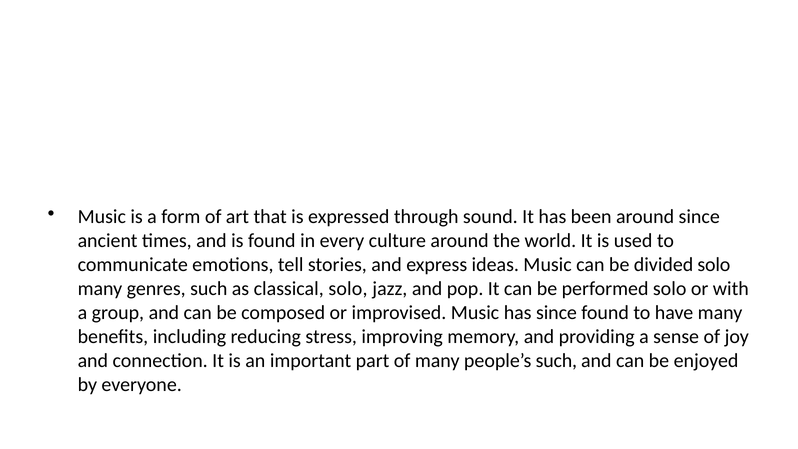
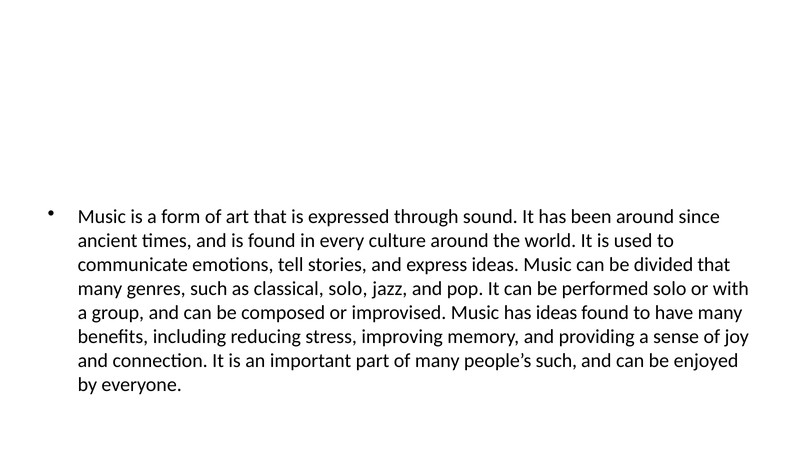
divided solo: solo -> that (714, 265)
has since: since -> ideas (557, 313)
